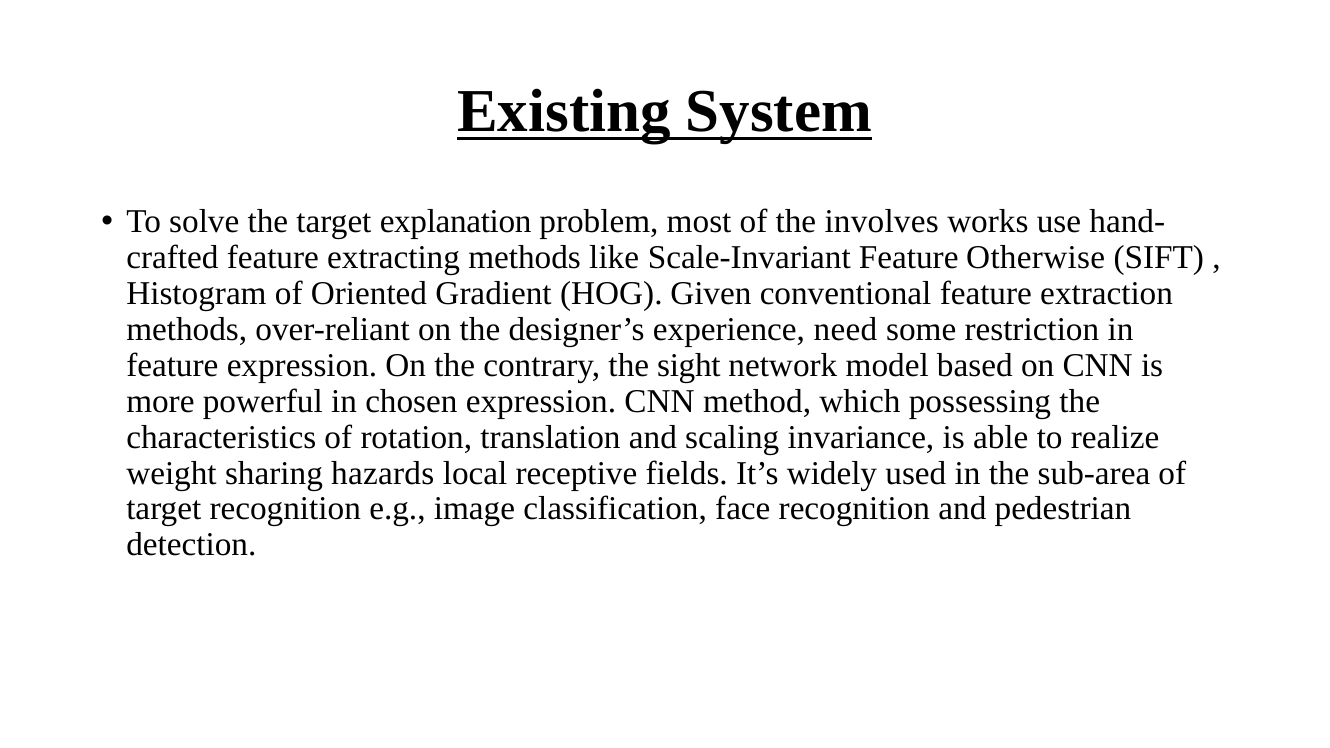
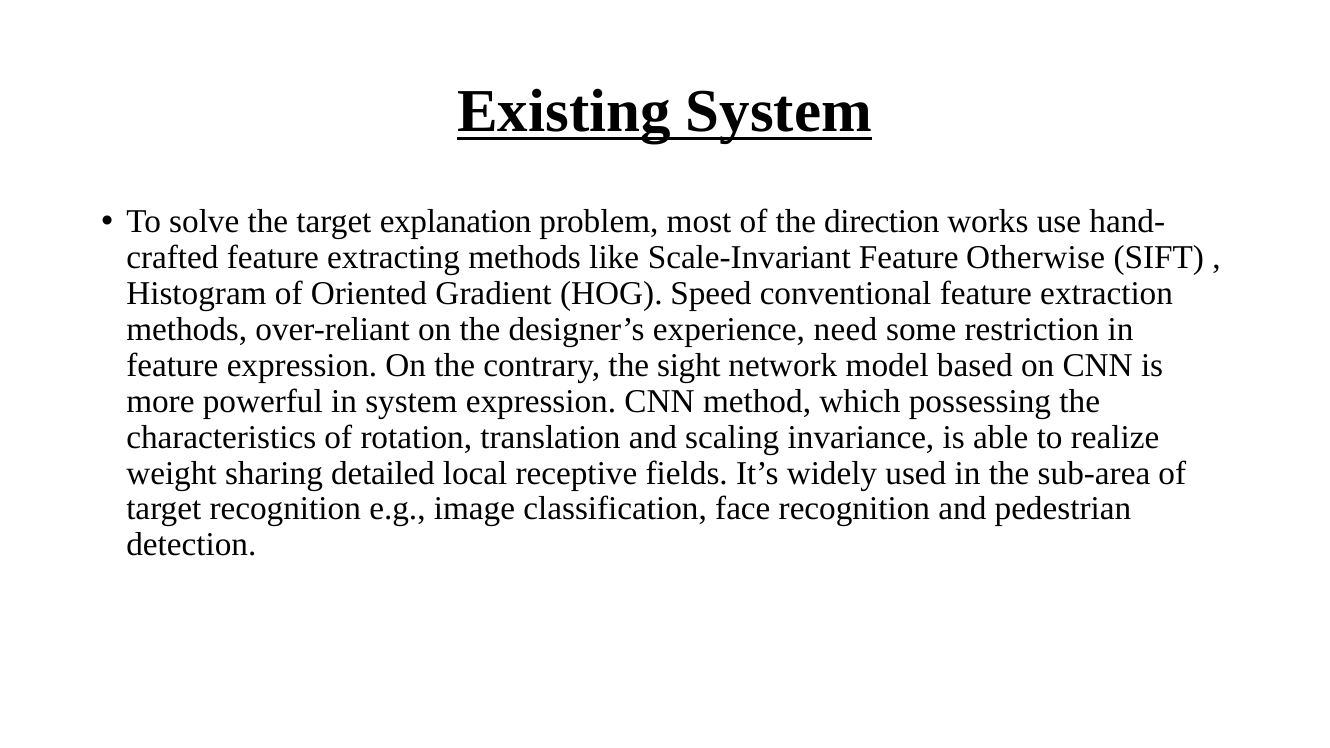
involves: involves -> direction (882, 222)
Given: Given -> Speed (711, 294)
in chosen: chosen -> system (411, 401)
hazards: hazards -> detailed (383, 473)
